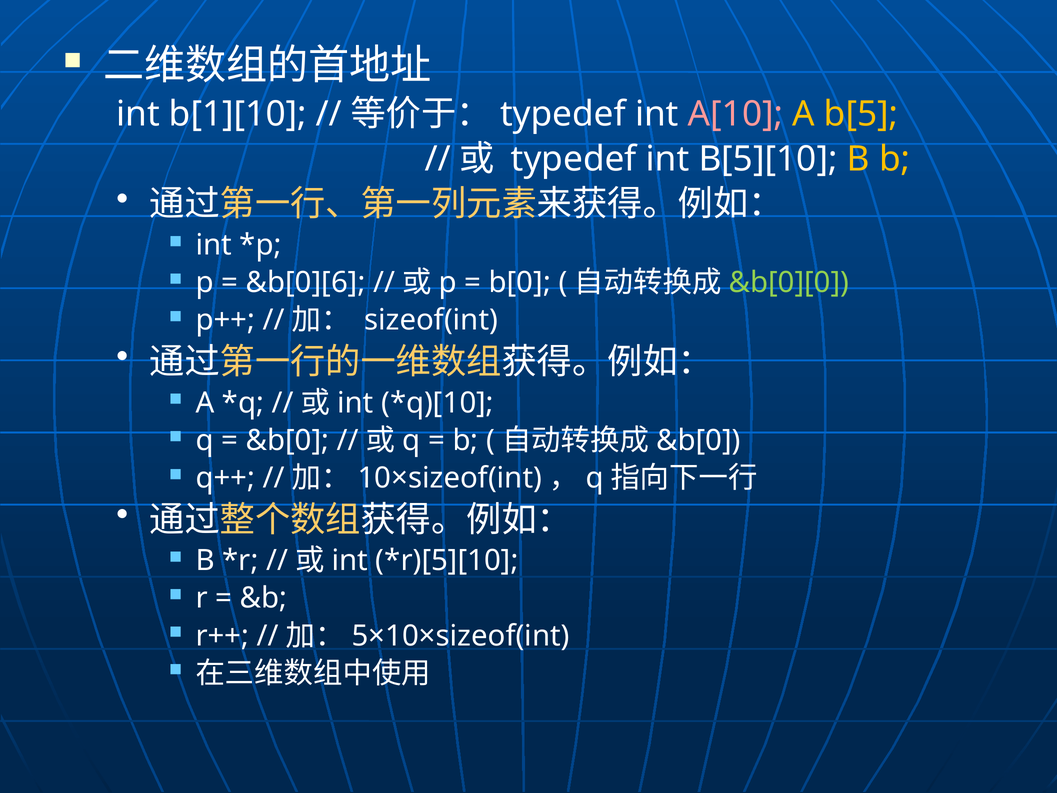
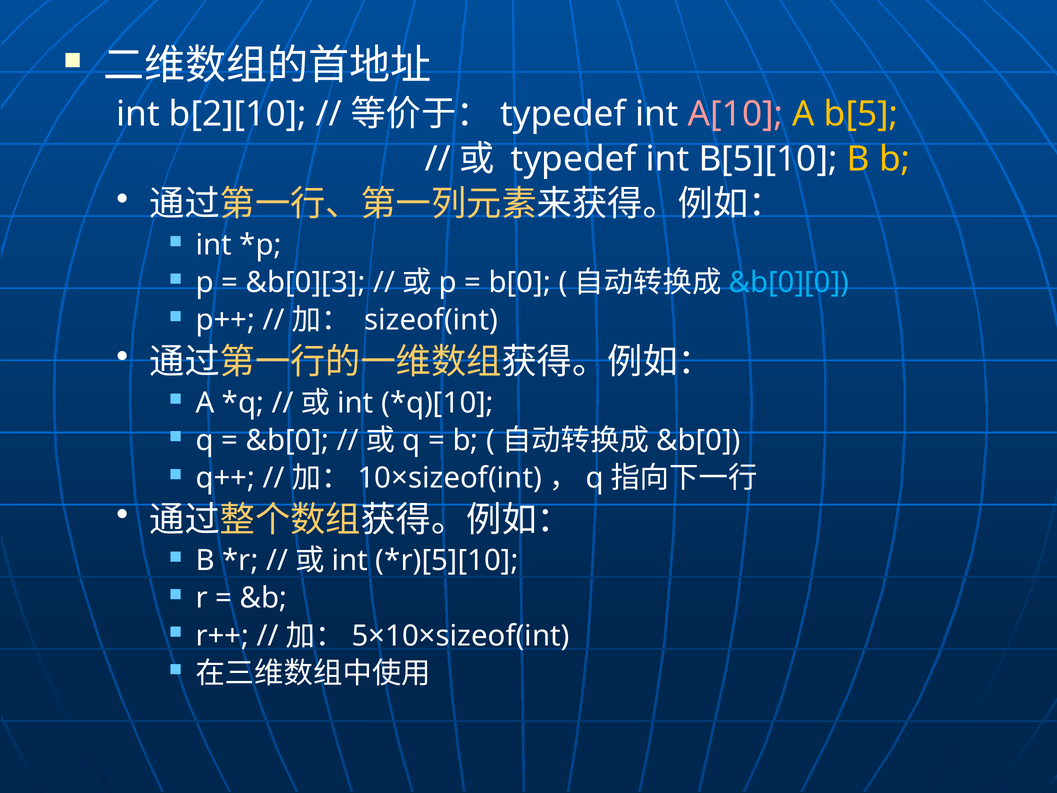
b[1][10: b[1][10 -> b[2][10 (238, 114)
&b[0][6: &b[0][6 -> &b[0][3 (306, 282)
&b[0][0 colour: light green -> light blue (789, 282)
